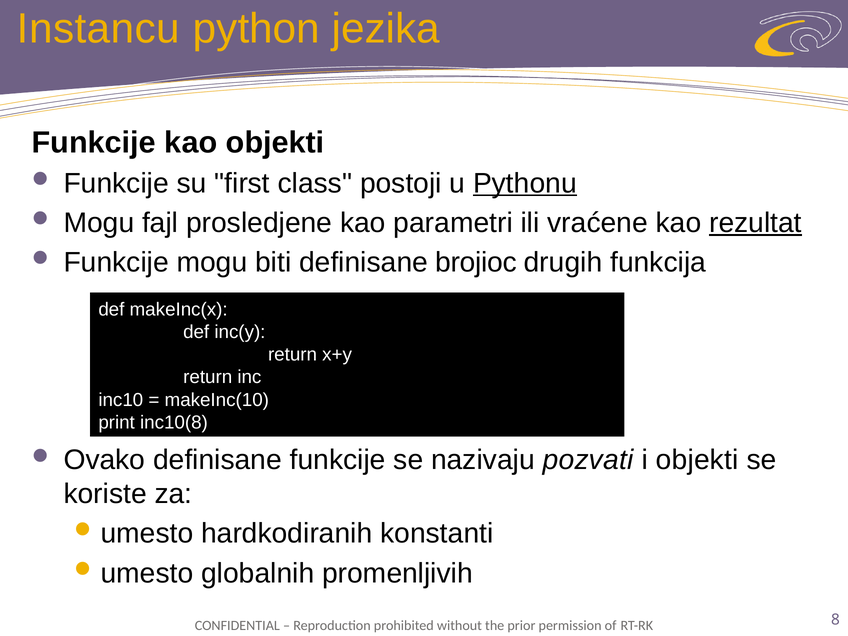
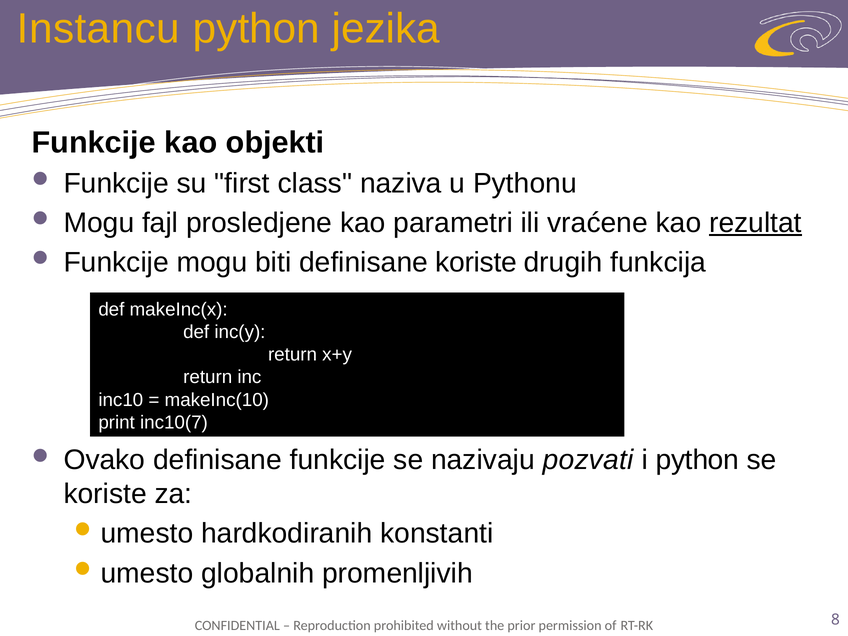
postoji: postoji -> naziva (401, 183)
Pythonu underline: present -> none (525, 183)
definisane brojioc: brojioc -> koriste (476, 262)
inc10(8: inc10(8 -> inc10(7 (174, 422)
i objekti: objekti -> python (697, 460)
